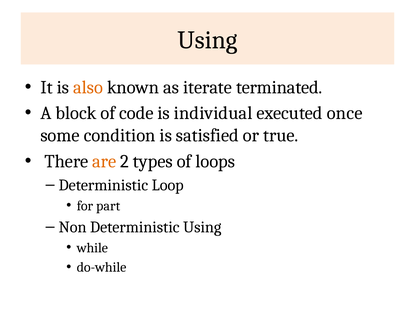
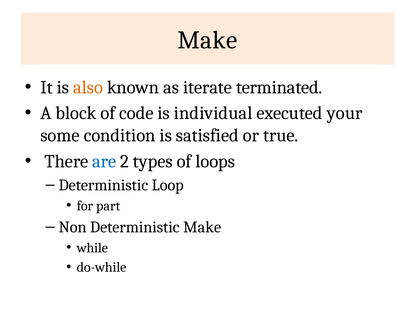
Using: Using -> Make (207, 40)
once: once -> your (345, 113)
are colour: orange -> blue (104, 161)
Deterministic Using: Using -> Make (202, 227)
